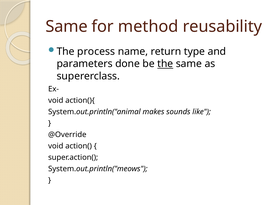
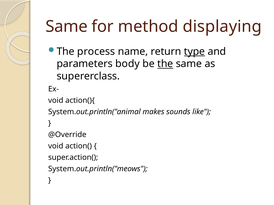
reusability: reusability -> displaying (222, 26)
type underline: none -> present (194, 52)
done: done -> body (128, 64)
